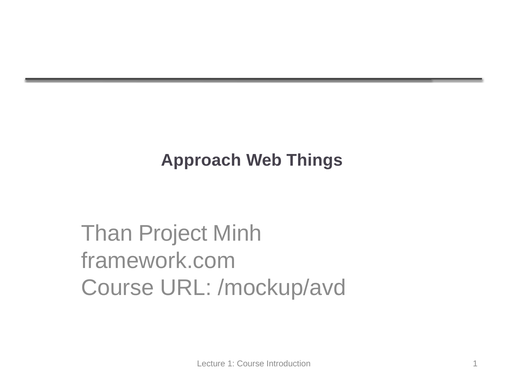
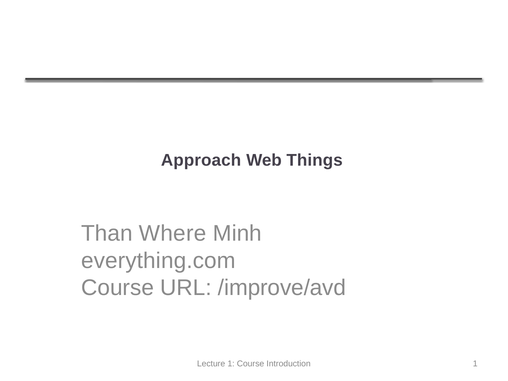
Project: Project -> Where (173, 234)
framework.com: framework.com -> everything.com (158, 261)
/mockup/avd: /mockup/avd -> /improve/avd (282, 288)
